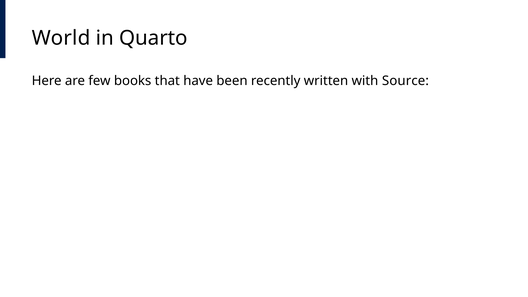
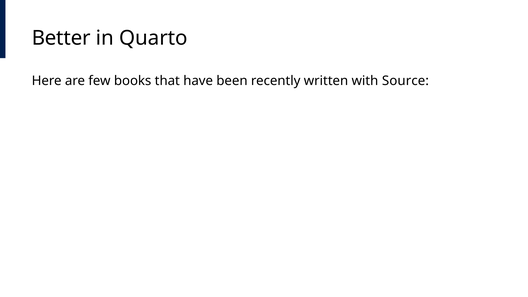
World: World -> Better (61, 38)
